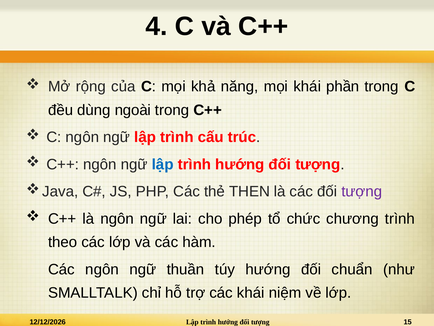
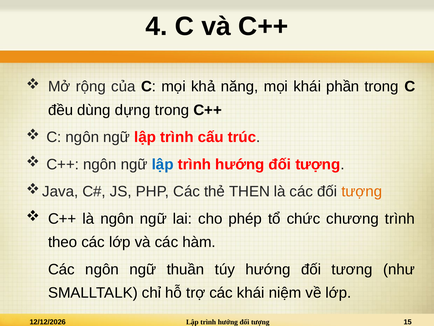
ngoài: ngoài -> dựng (133, 110)
tượng colour: purple -> orange (362, 191)
chuẩn: chuẩn -> tương (352, 269)
